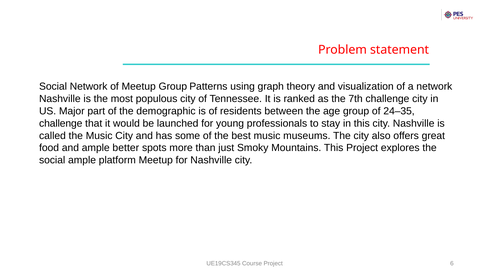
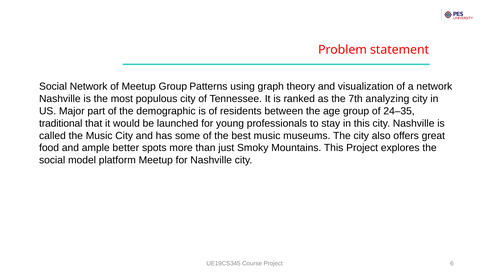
7th challenge: challenge -> analyzing (387, 99)
challenge: challenge -> traditional (61, 123)
social ample: ample -> model (82, 160)
